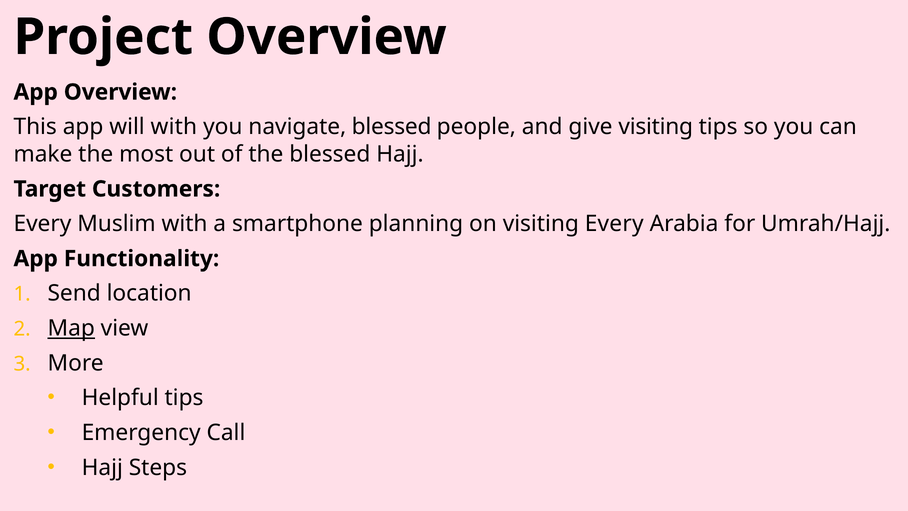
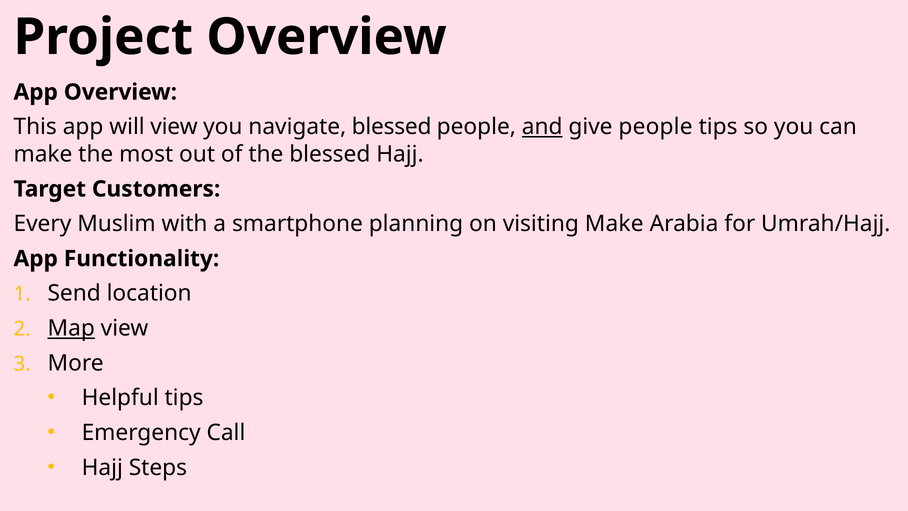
will with: with -> view (174, 127)
and underline: none -> present (542, 127)
give visiting: visiting -> people (656, 127)
visiting Every: Every -> Make (614, 224)
